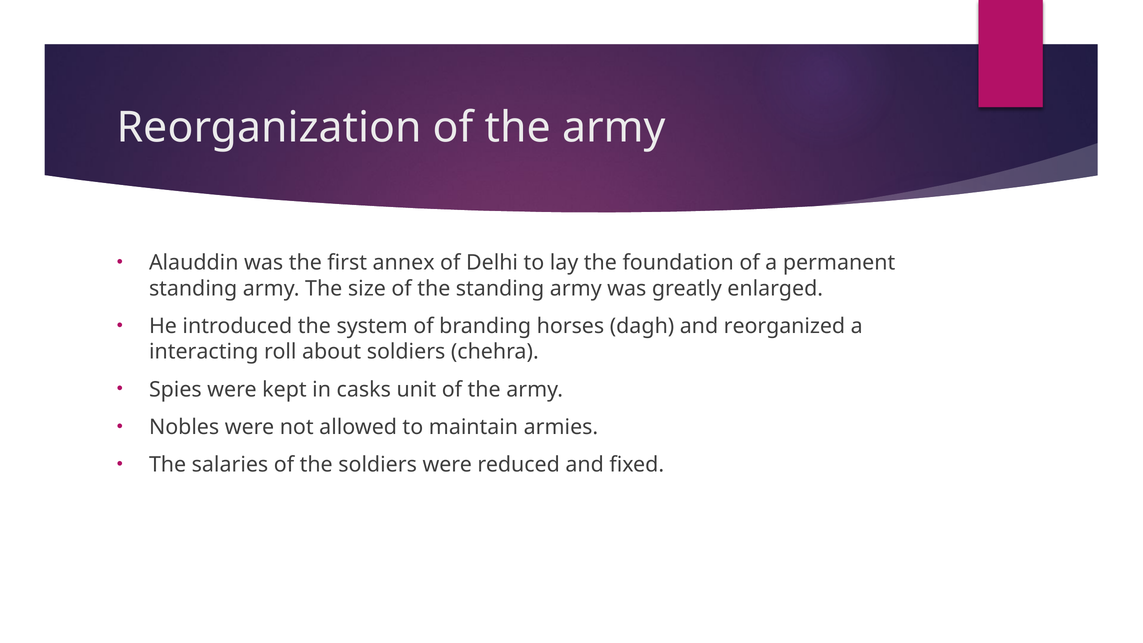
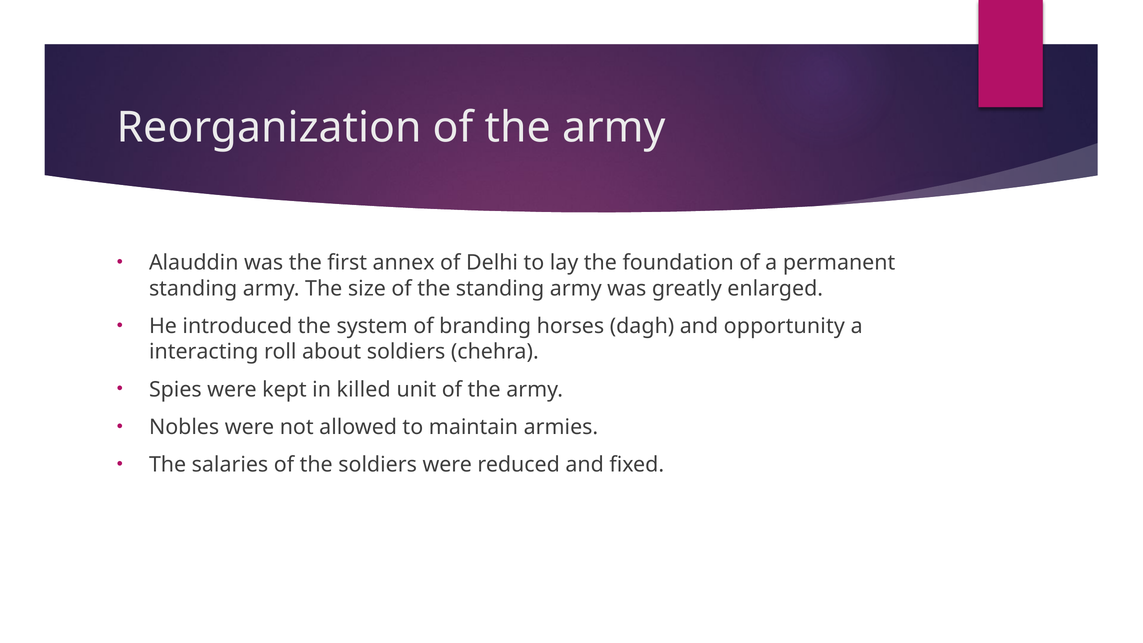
reorganized: reorganized -> opportunity (784, 326)
casks: casks -> killed (364, 389)
